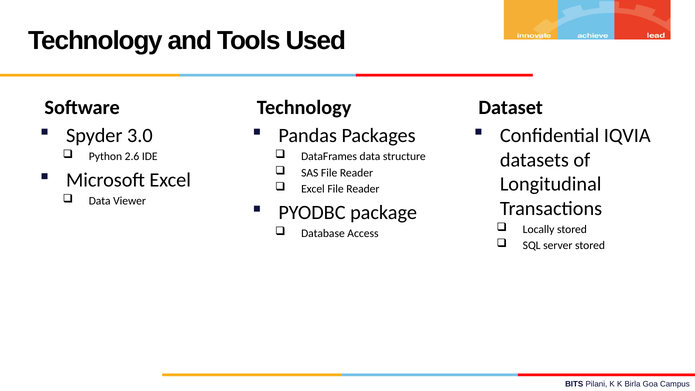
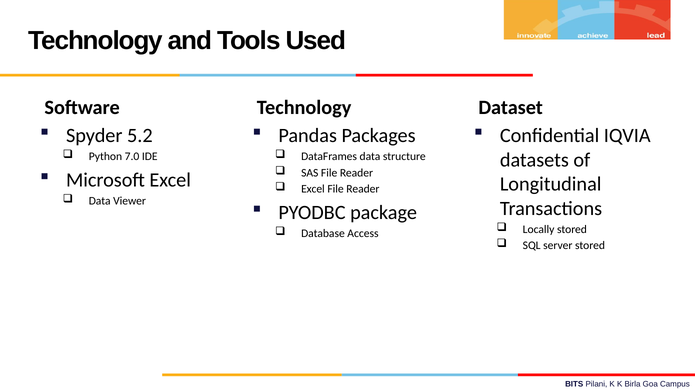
3.0: 3.0 -> 5.2 (140, 136)
2.6: 2.6 -> 7.0 (132, 156)
